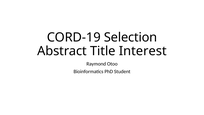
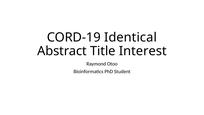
Selection: Selection -> Identical (130, 37)
